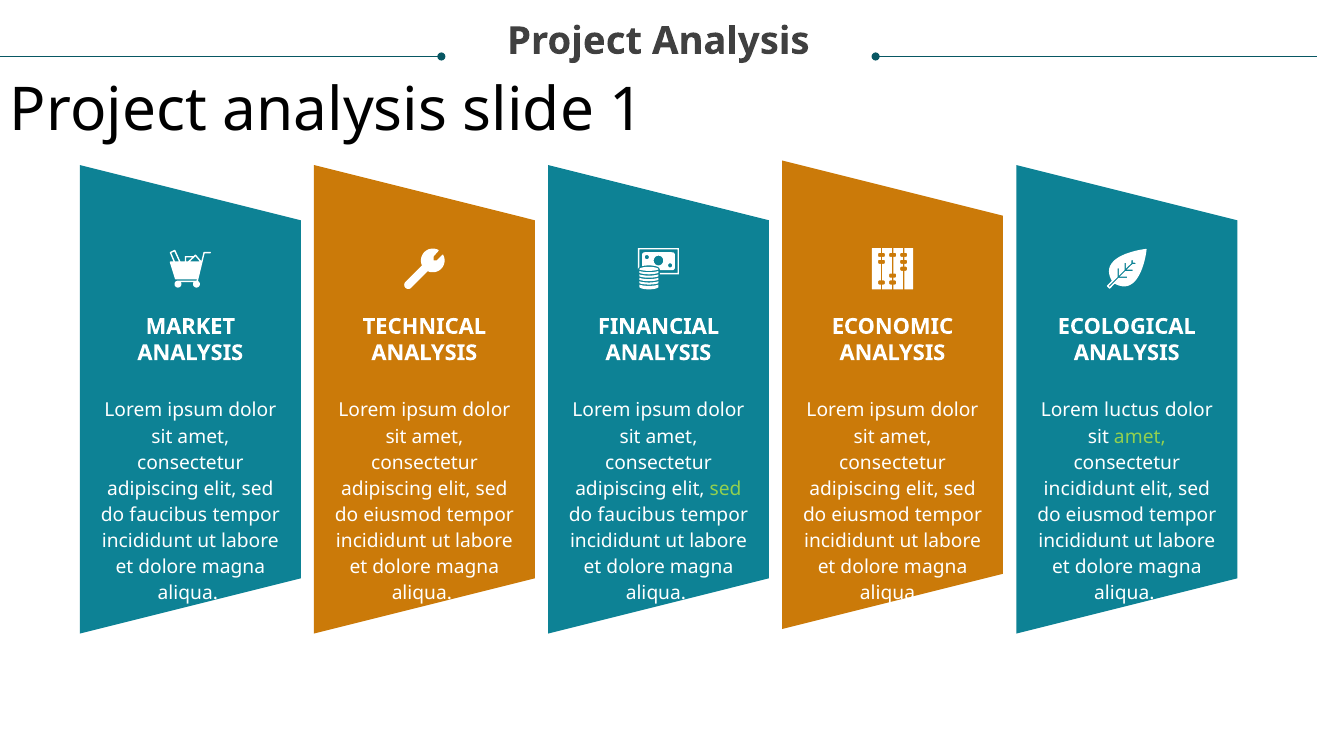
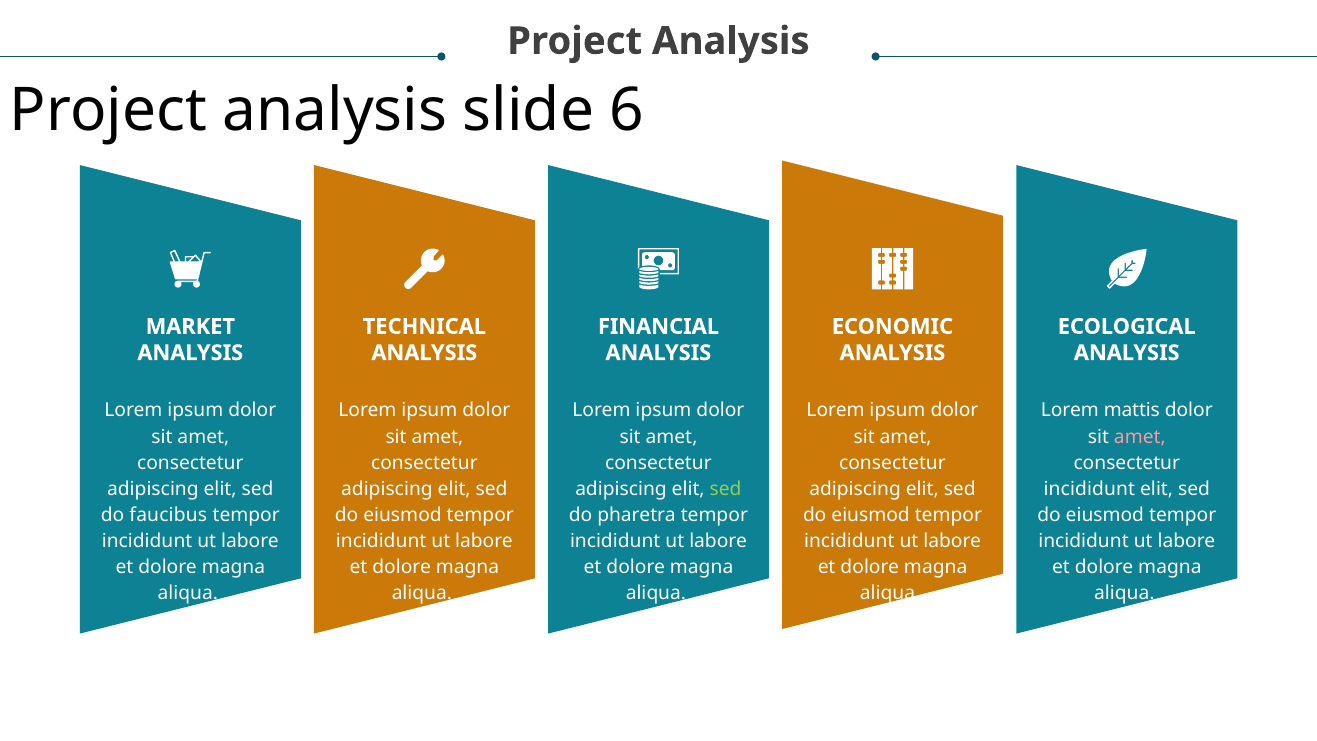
1: 1 -> 6 (627, 111)
luctus: luctus -> mattis (1132, 410)
amet colour: light green -> pink (1140, 437)
faucibus: faucibus -> pharetra (637, 515)
